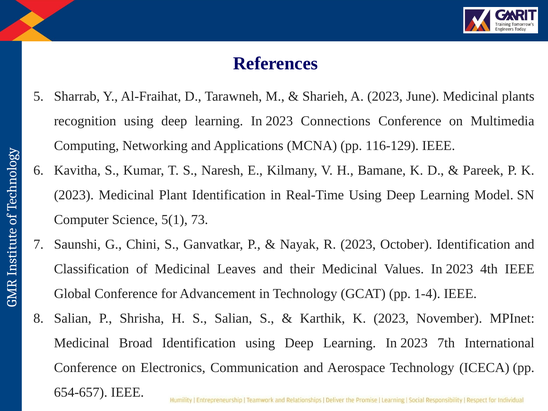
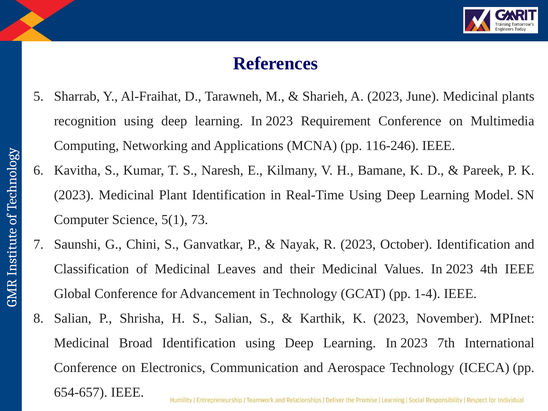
Connections: Connections -> Requirement (336, 121)
116-129: 116-129 -> 116-246 (392, 146)
